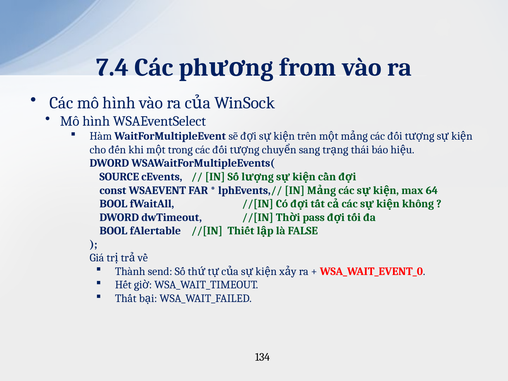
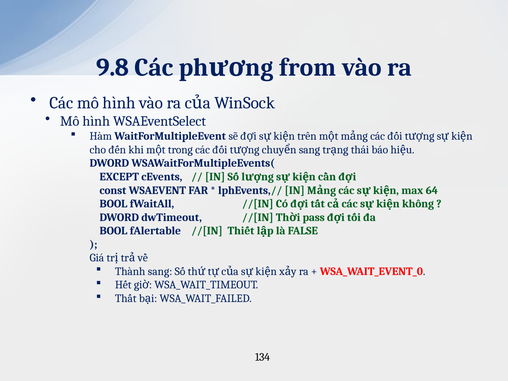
7.4: 7.4 -> 9.8 (113, 67)
SOURCE: SOURCE -> EXCEPT (119, 177)
Thành send: send -> sang (160, 271)
